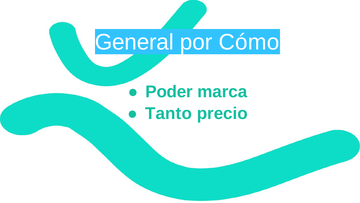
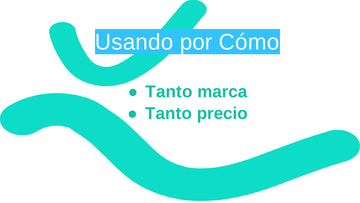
General: General -> Usando (134, 42)
Poder: Poder -> Tanto (169, 92)
